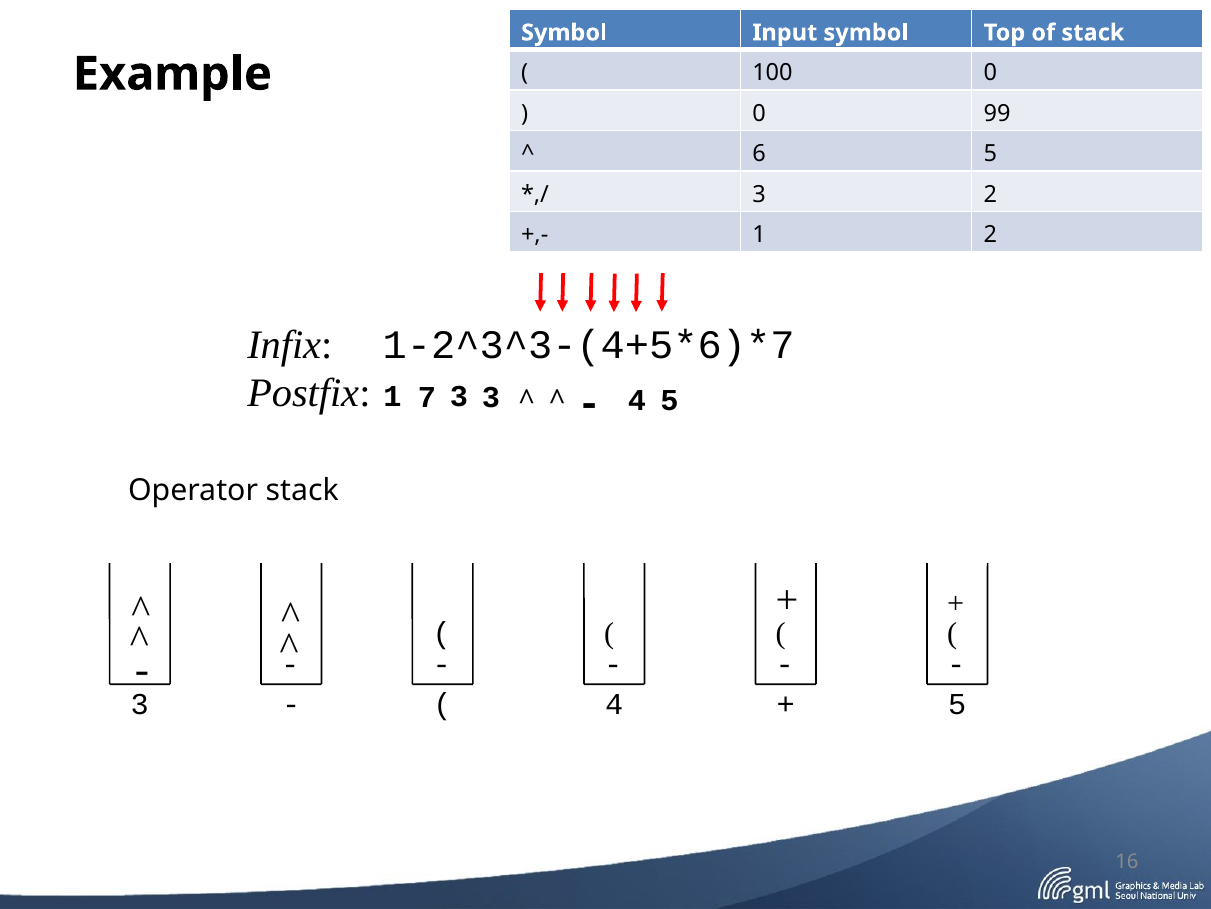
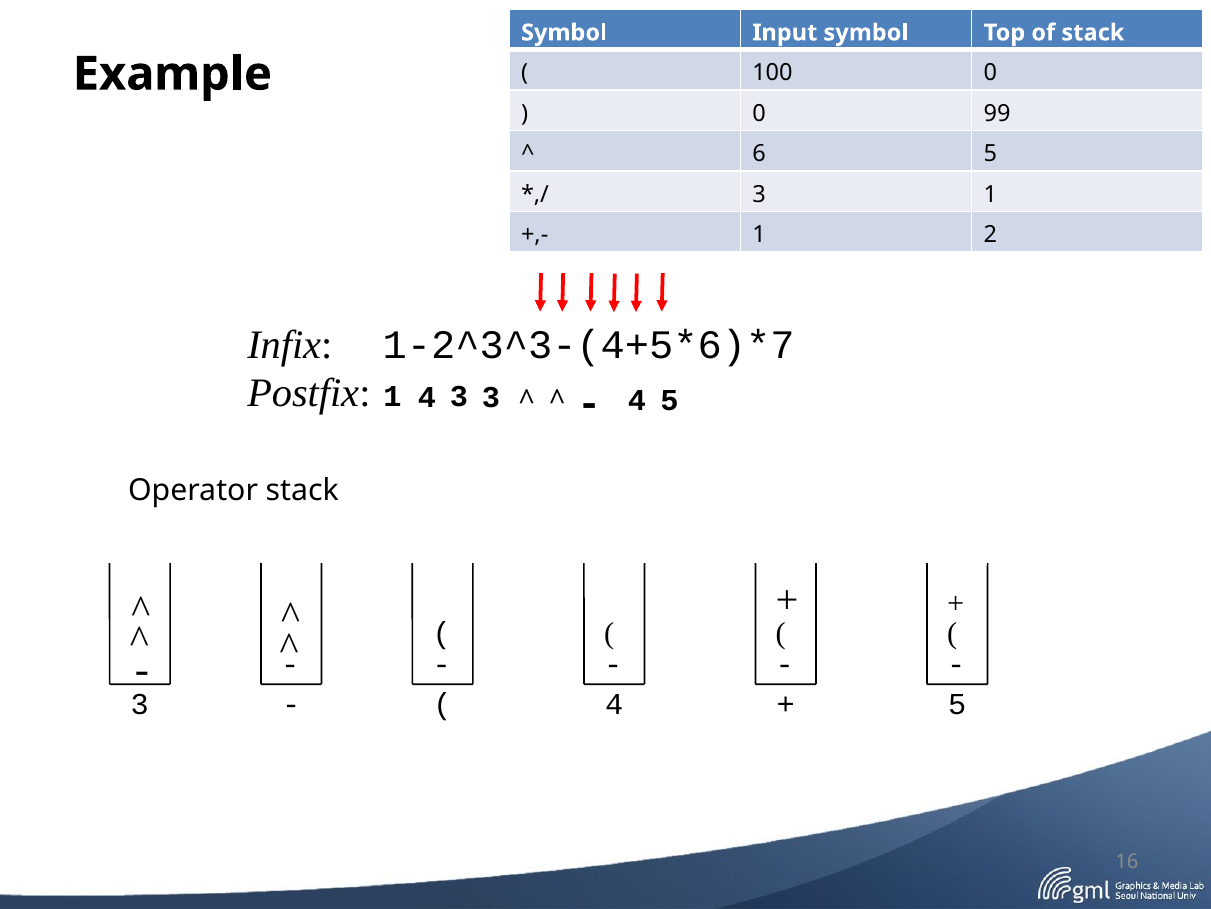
3 2: 2 -> 1 (990, 194)
1 7: 7 -> 4 (427, 397)
